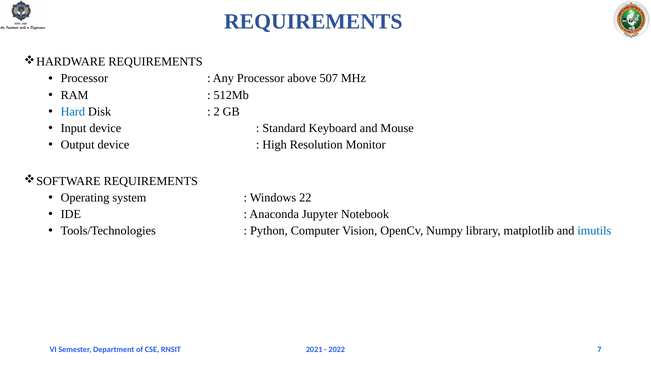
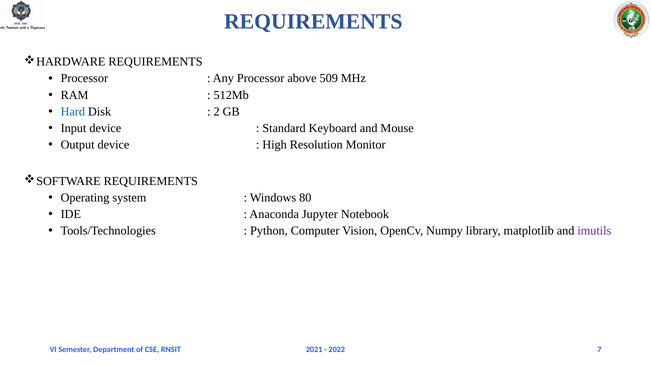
507: 507 -> 509 (329, 79)
22: 22 -> 80 (305, 198)
imutils colour: blue -> purple (594, 231)
